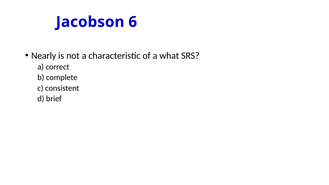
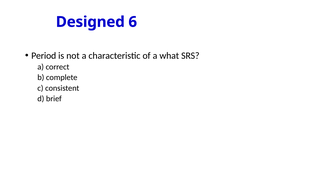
Jacobson: Jacobson -> Designed (90, 22)
Nearly: Nearly -> Period (44, 56)
